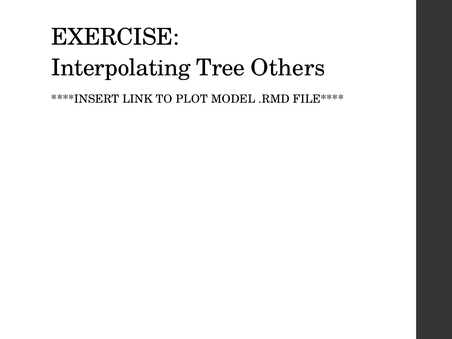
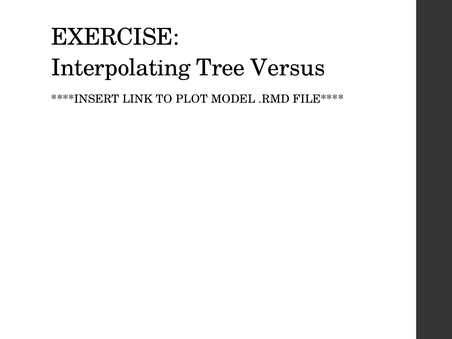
Others: Others -> Versus (288, 68)
